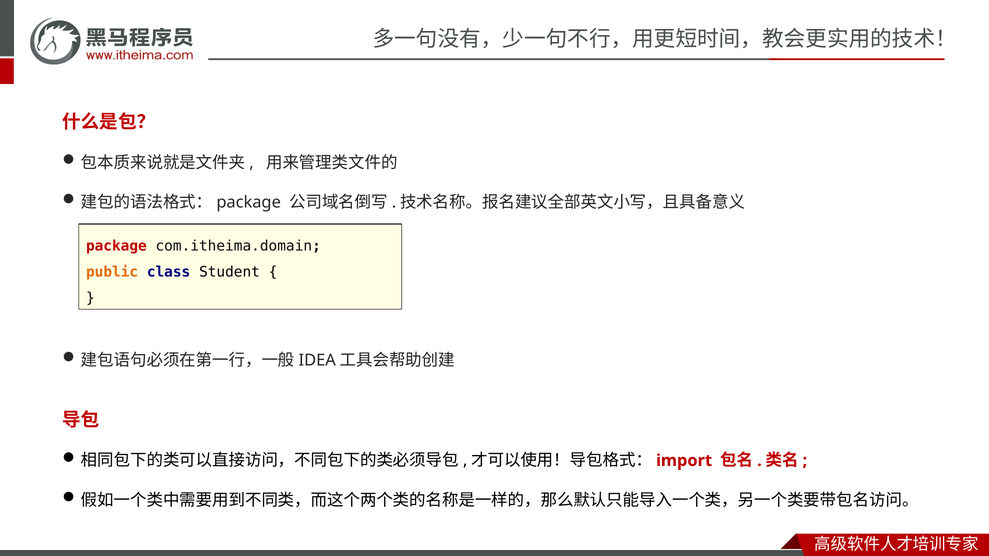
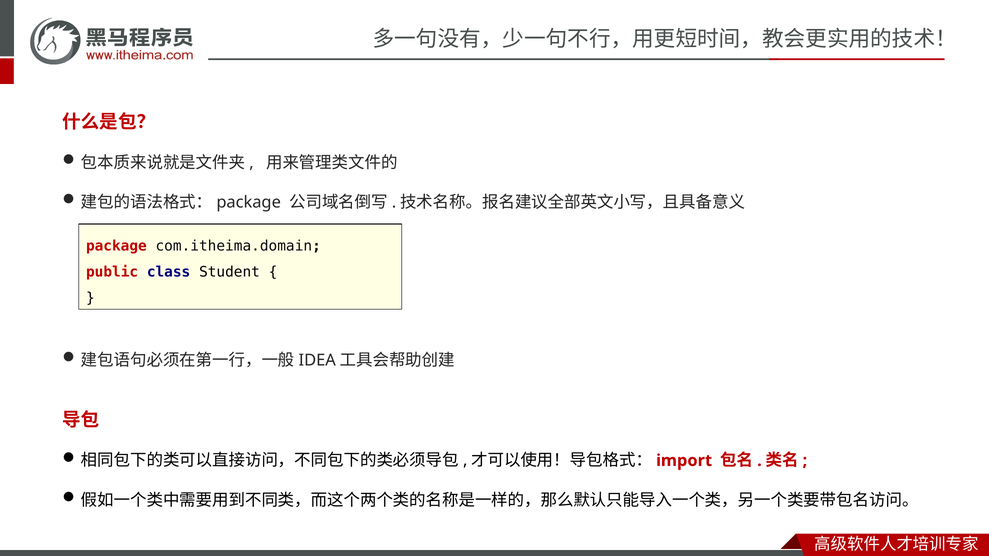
public colour: orange -> red (112, 272)
